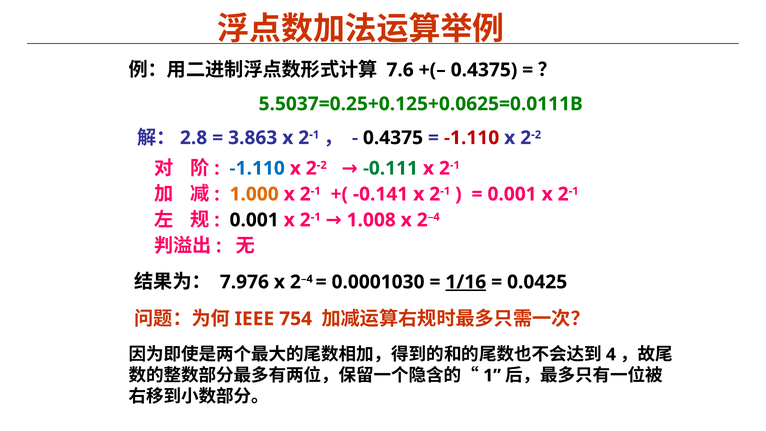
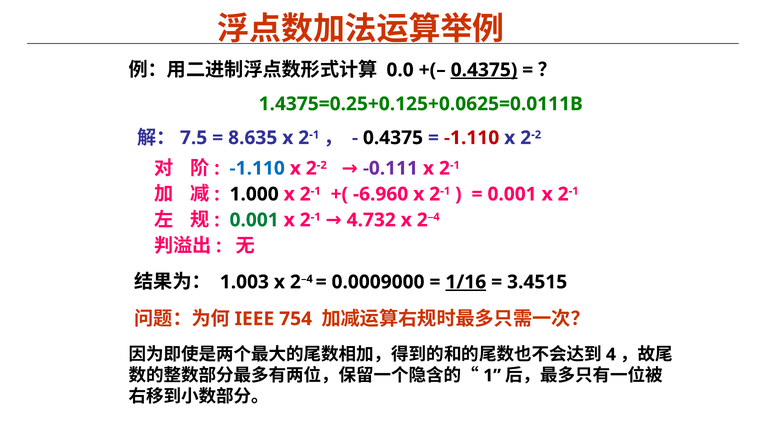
7.6: 7.6 -> 0.0 (400, 70)
0.4375 underline: none -> present (484, 70)
5.5037=0.25+0.125+0.0625=0.0111B: 5.5037=0.25+0.125+0.0625=0.0111B -> 1.4375=0.25+0.125+0.0625=0.0111B (421, 104)
2.8: 2.8 -> 7.5 (194, 138)
3.863: 3.863 -> 8.635 (253, 138)
-0.111 colour: green -> purple (390, 168)
1.000 colour: orange -> black (254, 194)
-0.141: -0.141 -> -6.960 (381, 194)
0.001 colour: black -> green (254, 220)
1.008: 1.008 -> 4.732 (371, 220)
7.976: 7.976 -> 1.003 (244, 282)
0.0001030: 0.0001030 -> 0.0009000 (378, 282)
0.0425: 0.0425 -> 3.4515 (537, 282)
